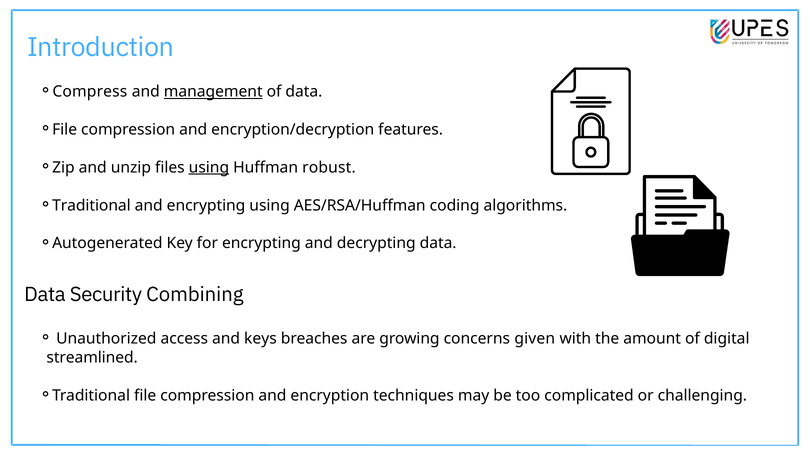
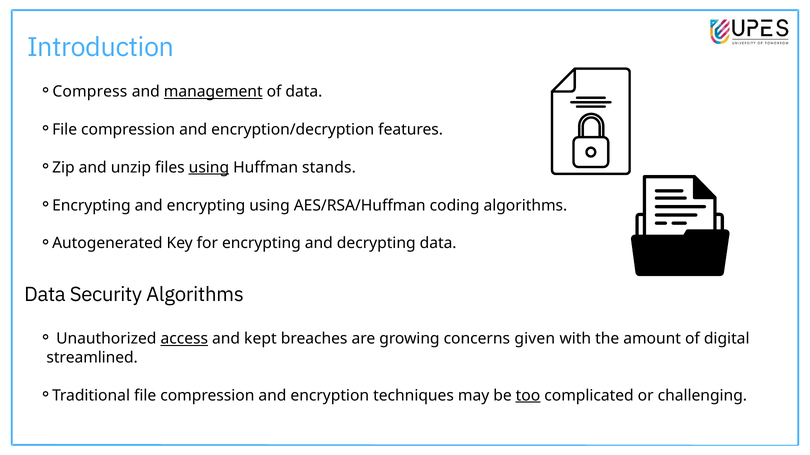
robust: robust -> stands (329, 168)
Traditional: Traditional -> Encrypting (91, 206)
Security Combining: Combining -> Algorithms (195, 295)
access underline: none -> present (184, 339)
keys: keys -> kept (260, 339)
too underline: none -> present (528, 396)
